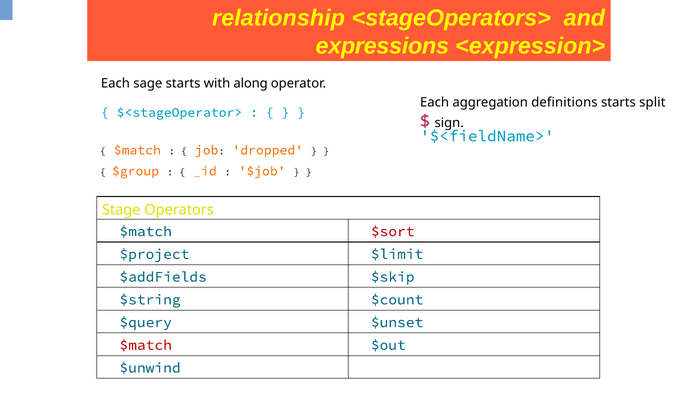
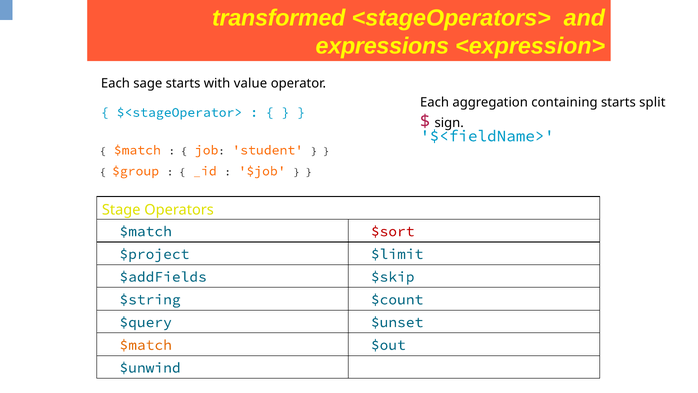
relationship: relationship -> transformed (279, 18)
along: along -> value (250, 83)
definitions: definitions -> containing (564, 103)
dropped: dropped -> student (268, 150)
$match colour: red -> orange (146, 345)
